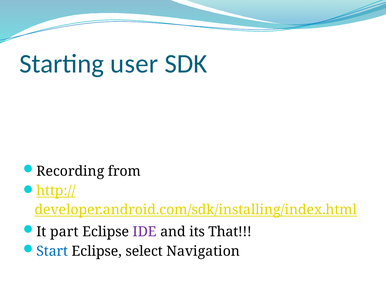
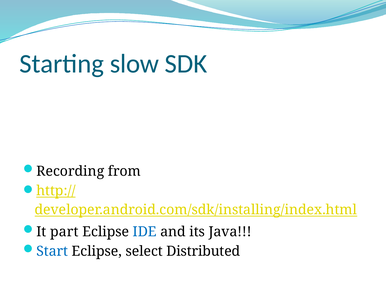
user: user -> slow (134, 64)
IDE colour: purple -> blue (145, 231)
That: That -> Java (230, 231)
Navigation: Navigation -> Distributed (203, 251)
